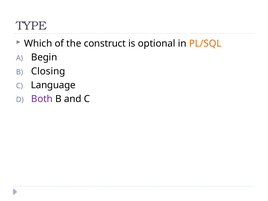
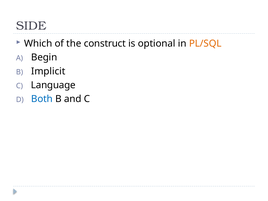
TYPE: TYPE -> SIDE (31, 26)
Closing: Closing -> Implicit (48, 71)
Both colour: purple -> blue (42, 99)
